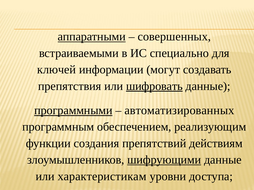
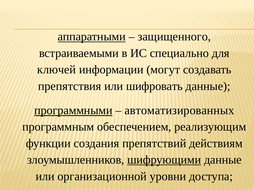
совершенных: совершенных -> защищенного (174, 37)
шифровать underline: present -> none (154, 86)
характеристикам: характеристикам -> организационной (102, 177)
